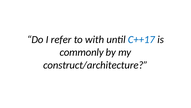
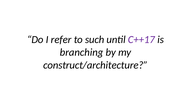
with: with -> such (95, 39)
C++17 colour: blue -> purple (141, 39)
commonly: commonly -> branching (82, 52)
